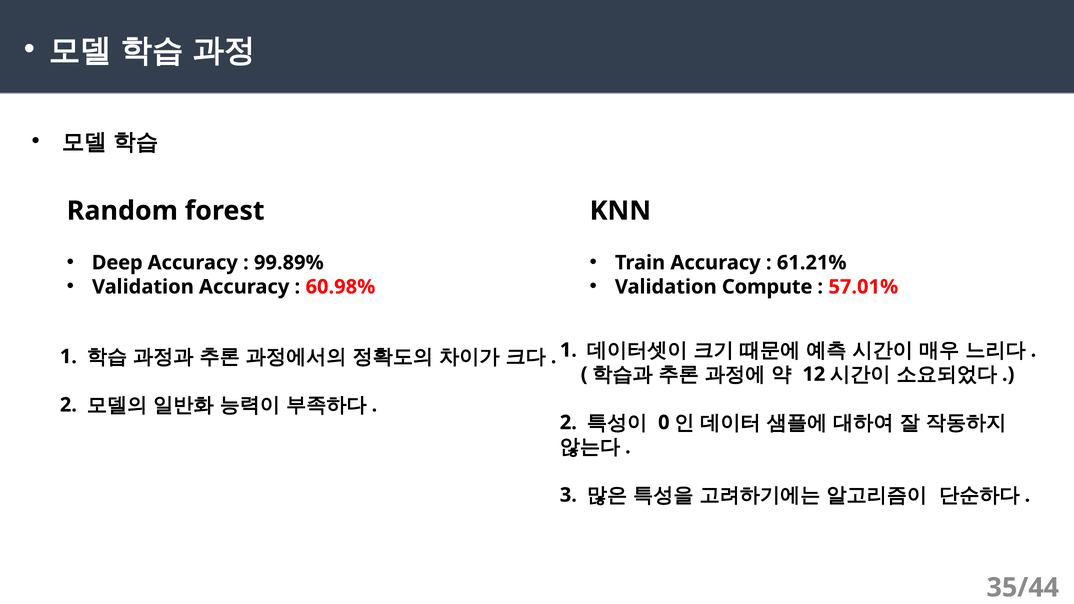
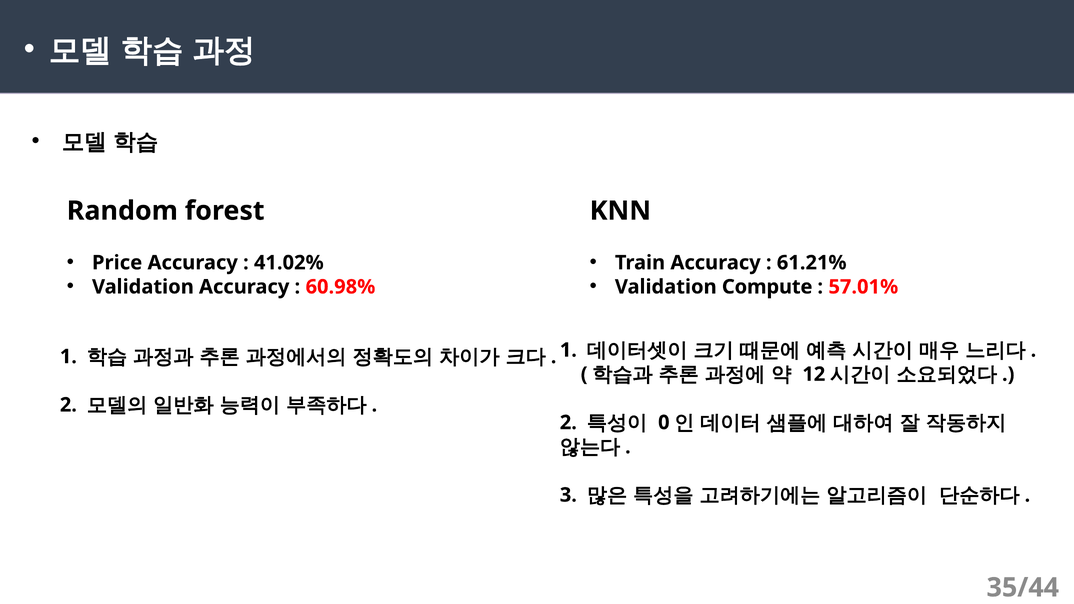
Deep: Deep -> Price (117, 263)
99.89%: 99.89% -> 41.02% (289, 263)
